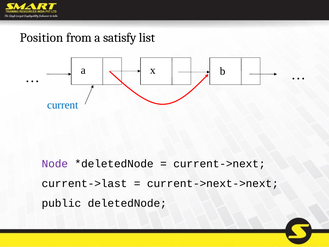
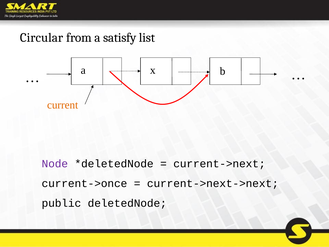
Position: Position -> Circular (41, 38)
current colour: blue -> orange (63, 105)
current->last: current->last -> current->once (84, 183)
